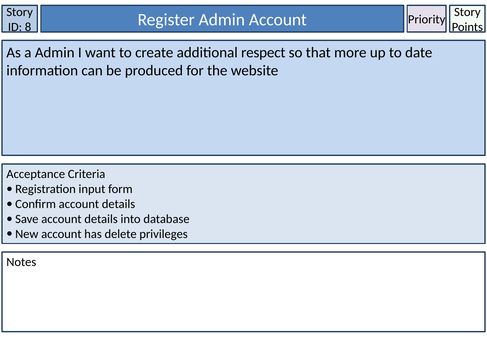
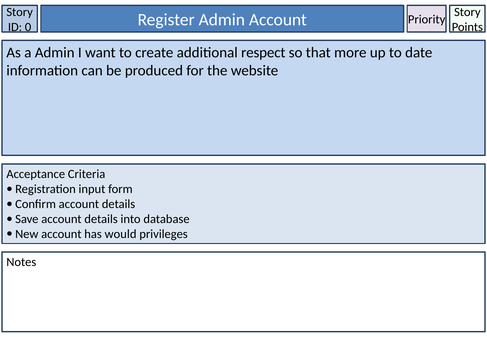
8: 8 -> 0 (28, 27)
delete: delete -> would (121, 234)
